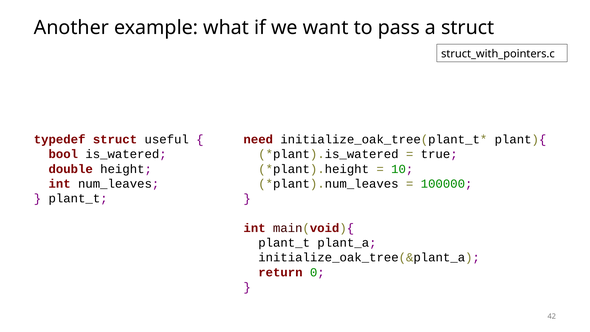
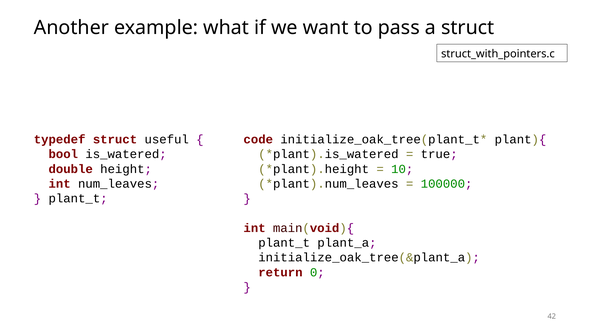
need: need -> code (258, 139)
